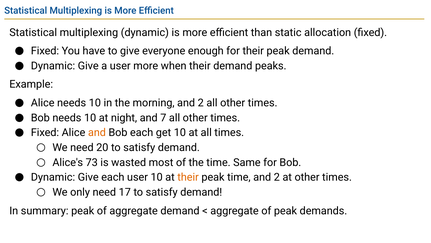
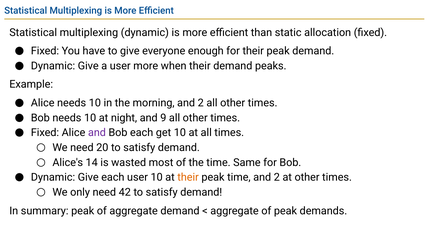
7: 7 -> 9 (163, 118)
and colour: orange -> purple (97, 132)
73: 73 -> 14 (92, 162)
17: 17 -> 42 (125, 192)
